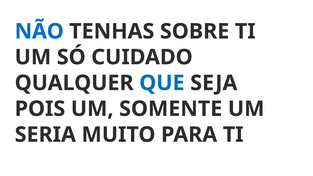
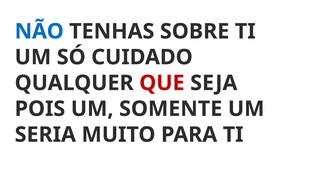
QUE colour: blue -> red (162, 83)
